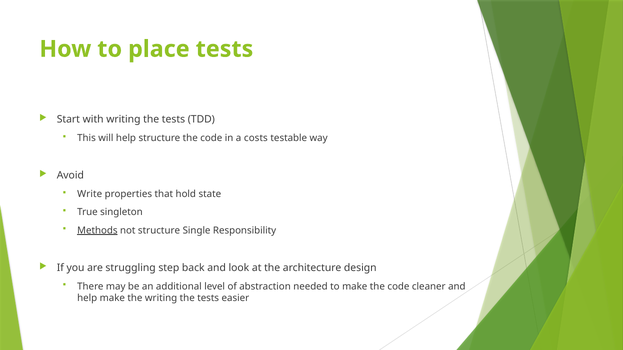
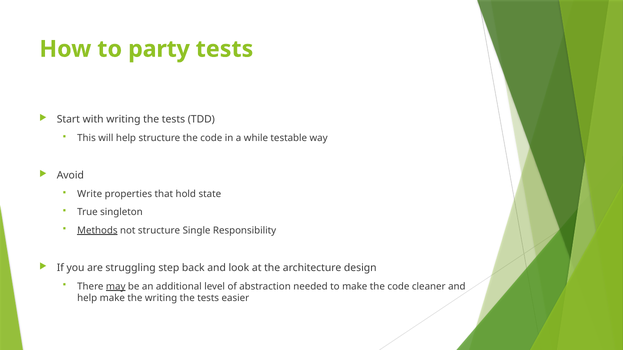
place: place -> party (159, 49)
costs: costs -> while (256, 138)
may underline: none -> present (116, 287)
